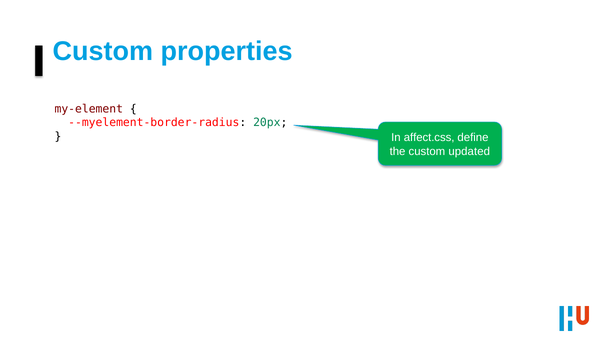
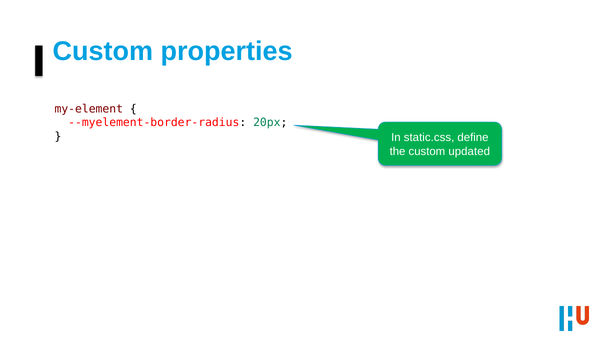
affect.css: affect.css -> static.css (429, 137)
